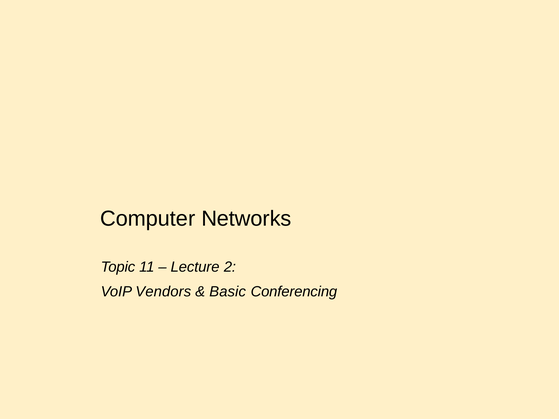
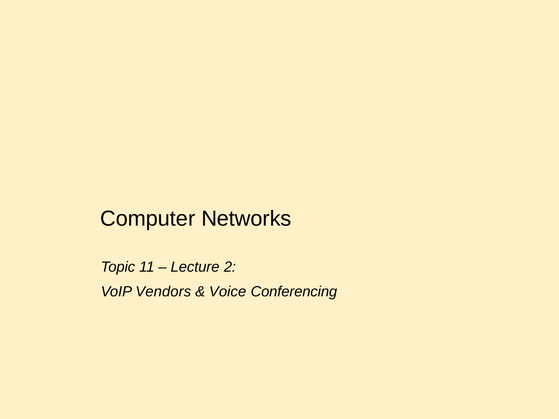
Basic: Basic -> Voice (228, 292)
